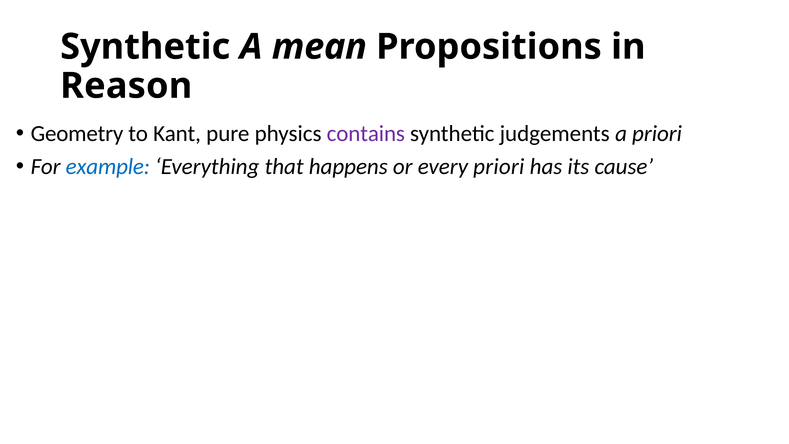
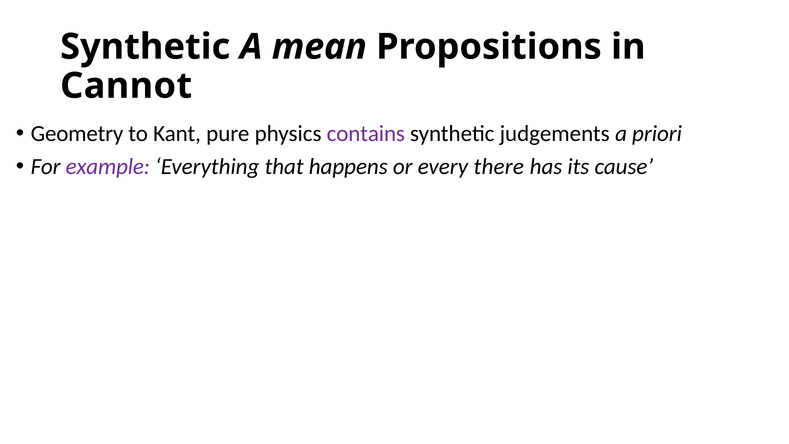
Reason: Reason -> Cannot (126, 86)
example colour: blue -> purple (108, 166)
every priori: priori -> there (499, 166)
